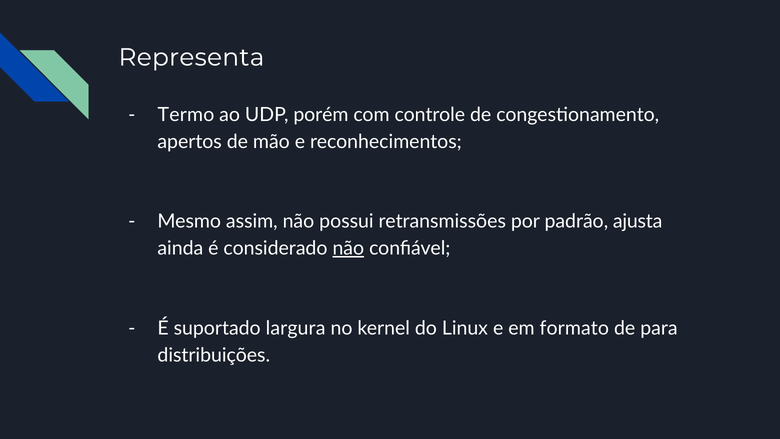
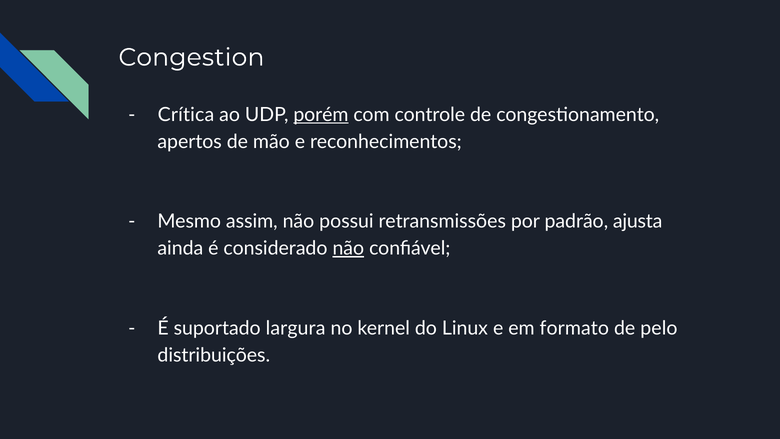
Representa: Representa -> Congestion (191, 57)
Termo: Termo -> Crítica (186, 115)
porém underline: none -> present (321, 115)
para: para -> pelo (659, 328)
